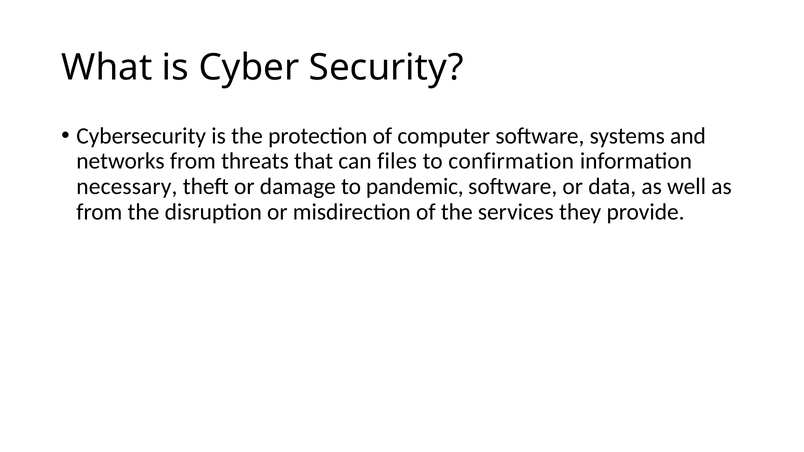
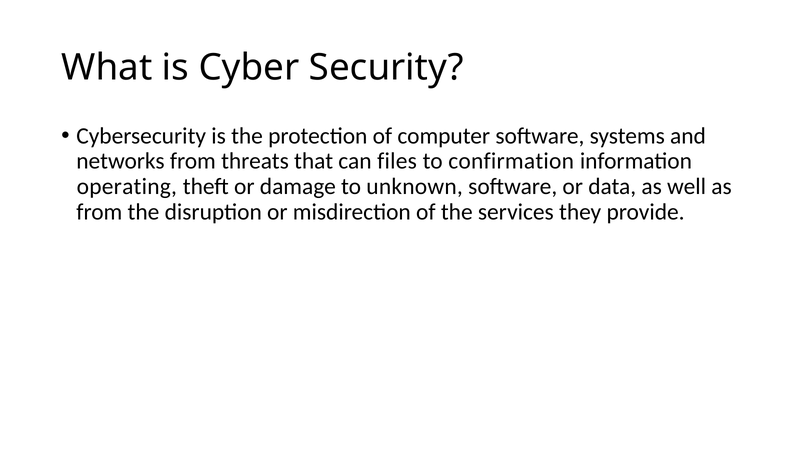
necessary: necessary -> operating (127, 187)
pandemic: pandemic -> unknown (415, 187)
